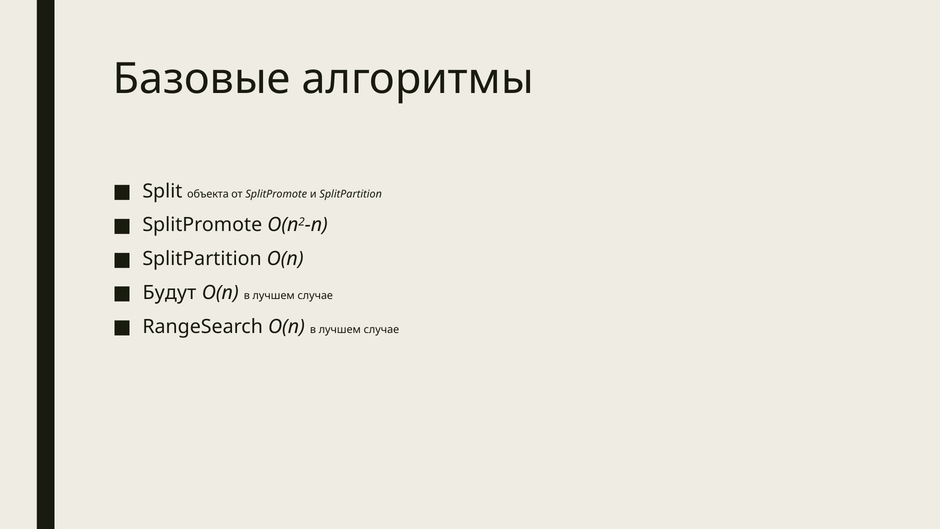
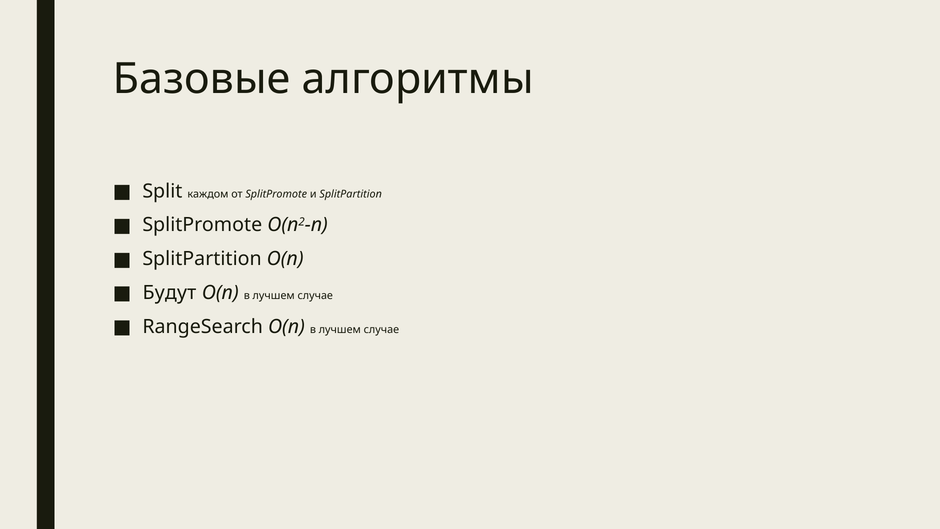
объекта: объекта -> каждом (208, 194)
